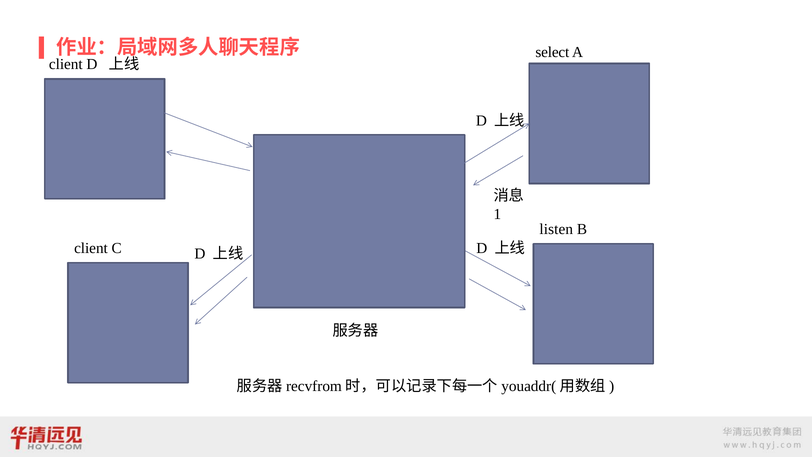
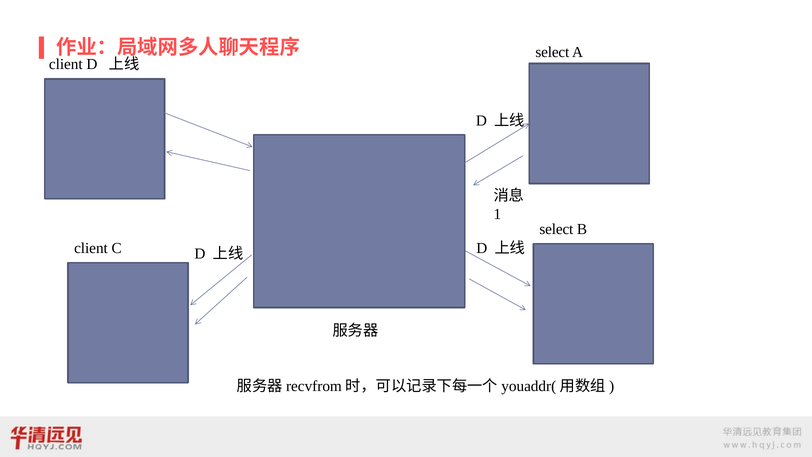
listen: listen -> select (556, 229)
